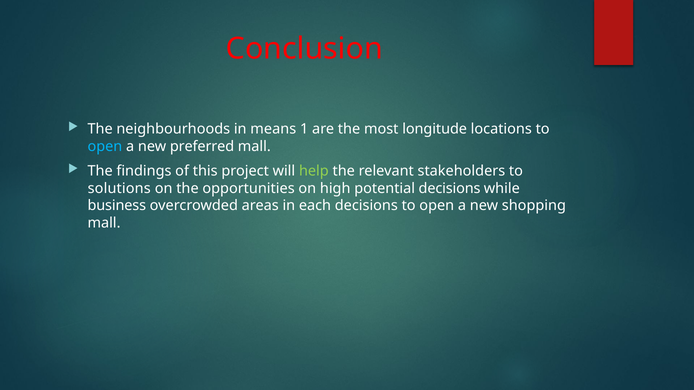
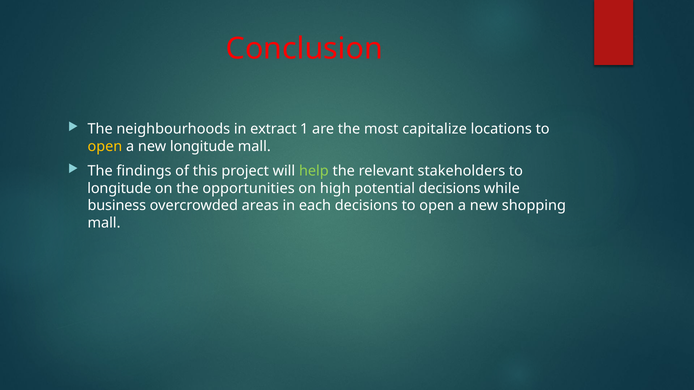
means: means -> extract (273, 129)
longitude: longitude -> capitalize (435, 129)
open colour: light blue -> yellow (105, 147)
new preferred: preferred -> longitude (202, 147)
solutions: solutions -> longitude (119, 188)
